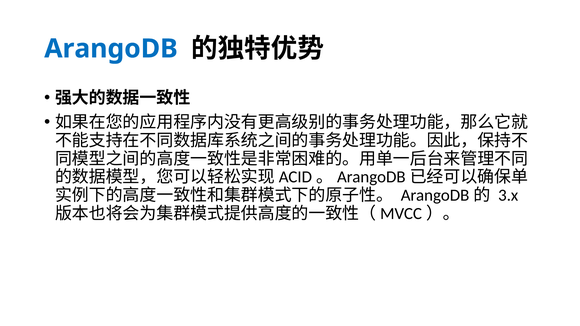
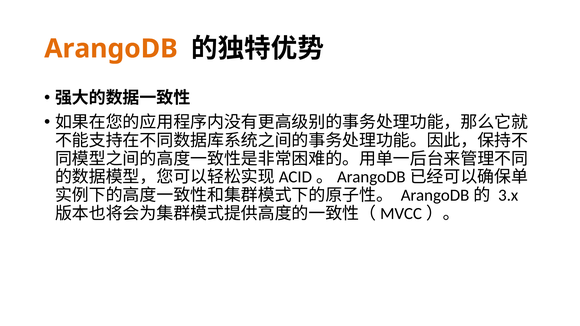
ArangoDB colour: blue -> orange (111, 49)
